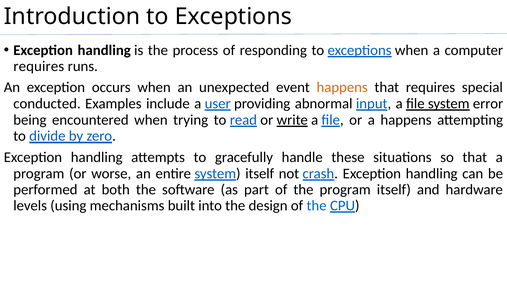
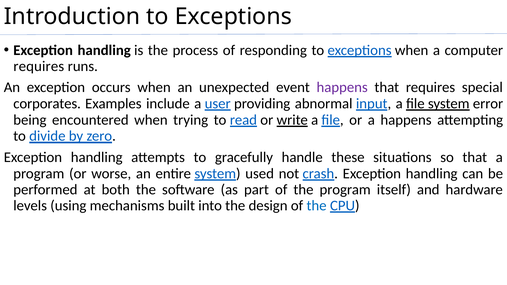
happens colour: orange -> purple (342, 87)
conducted: conducted -> corporates (47, 104)
system itself: itself -> used (260, 174)
